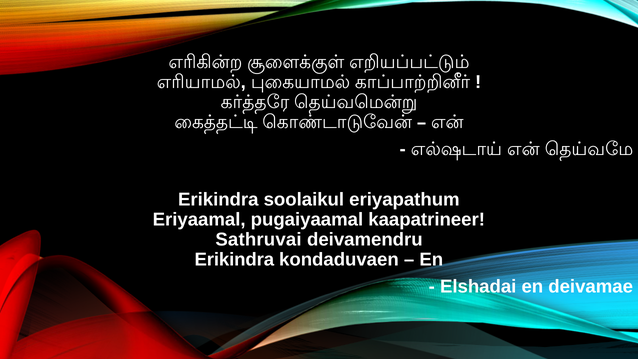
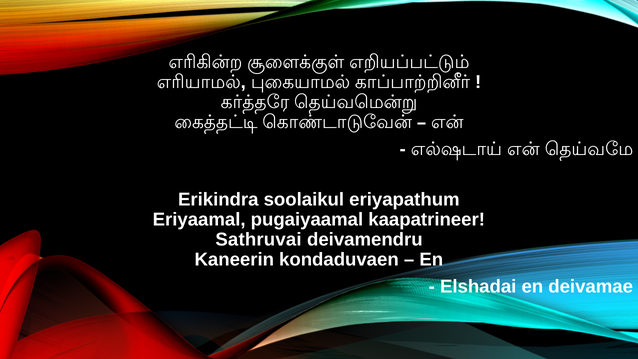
Erikindra: Erikindra -> Kaneerin (234, 260)
